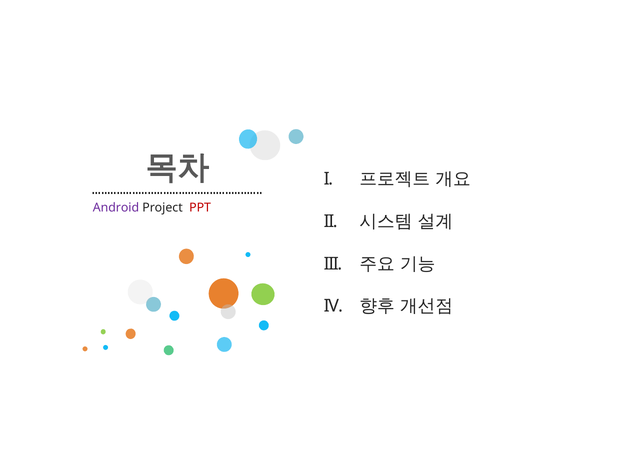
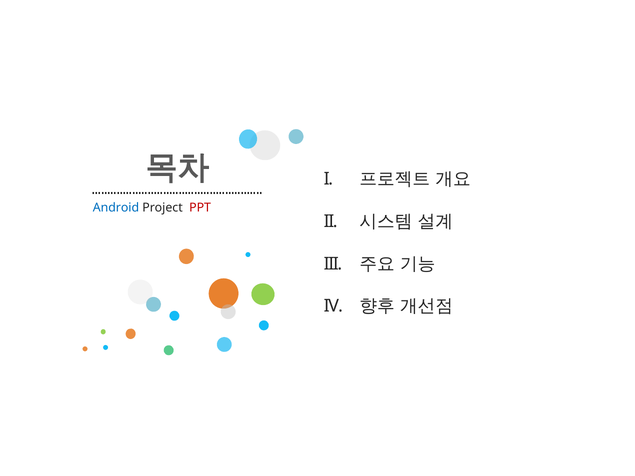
Android colour: purple -> blue (116, 208)
